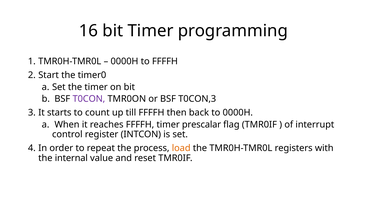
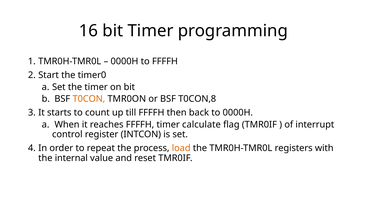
T0CON colour: purple -> orange (89, 99)
T0CON,3: T0CON,3 -> T0CON,8 (197, 99)
prescalar: prescalar -> calculate (201, 124)
